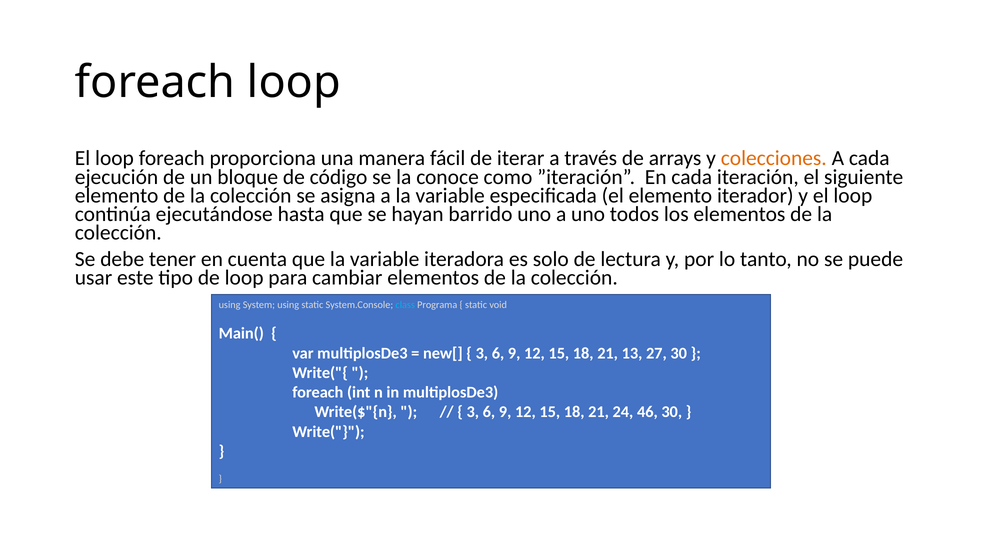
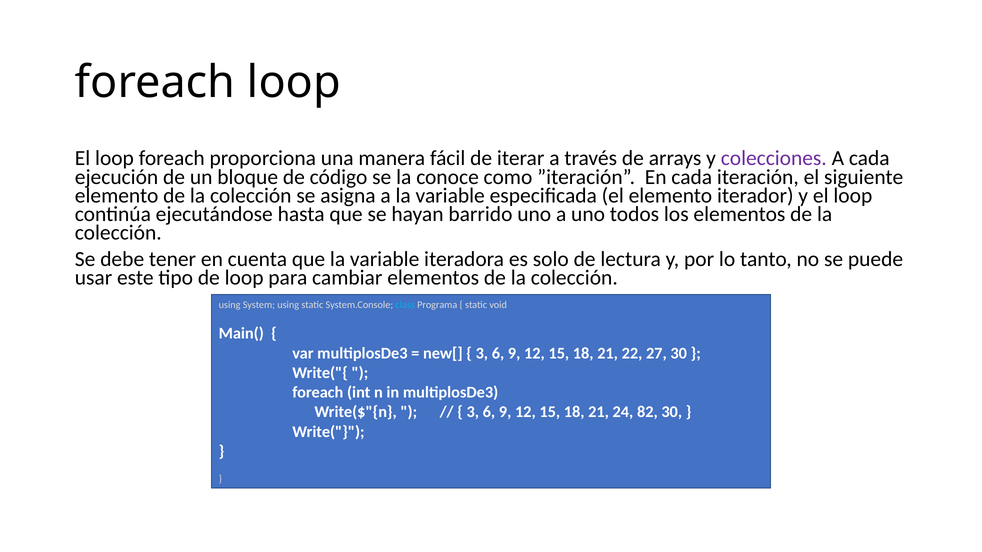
colecciones colour: orange -> purple (774, 158)
13: 13 -> 22 (632, 353)
46: 46 -> 82 (647, 412)
